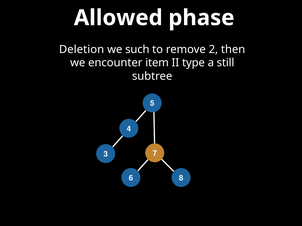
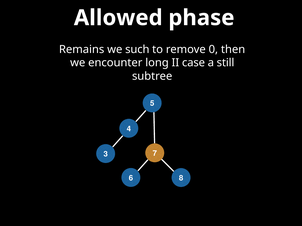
Deletion: Deletion -> Remains (82, 49)
2: 2 -> 0 (213, 49)
item: item -> long (157, 63)
type: type -> case (193, 63)
